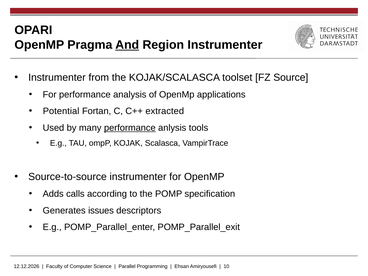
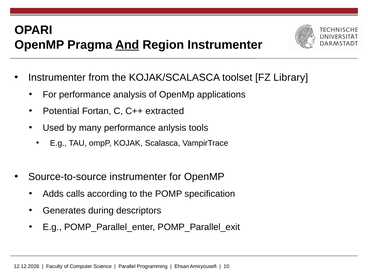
Source: Source -> Library (291, 78)
performance underline: present -> none (130, 128)
issues: issues -> during (101, 210)
